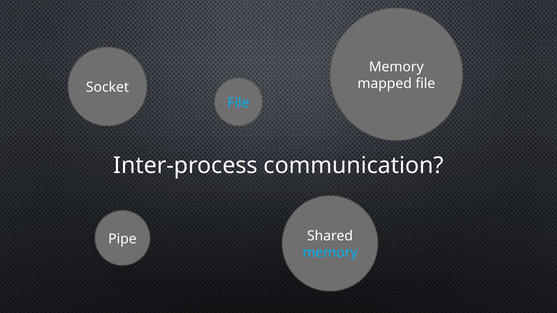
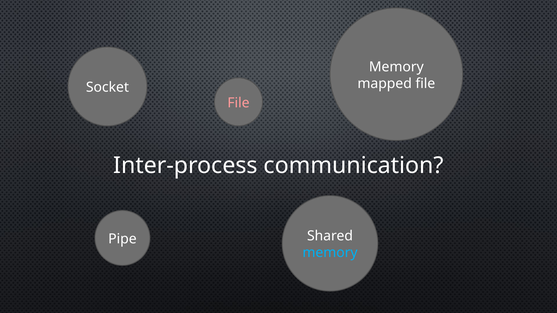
File colour: light blue -> pink (238, 103)
